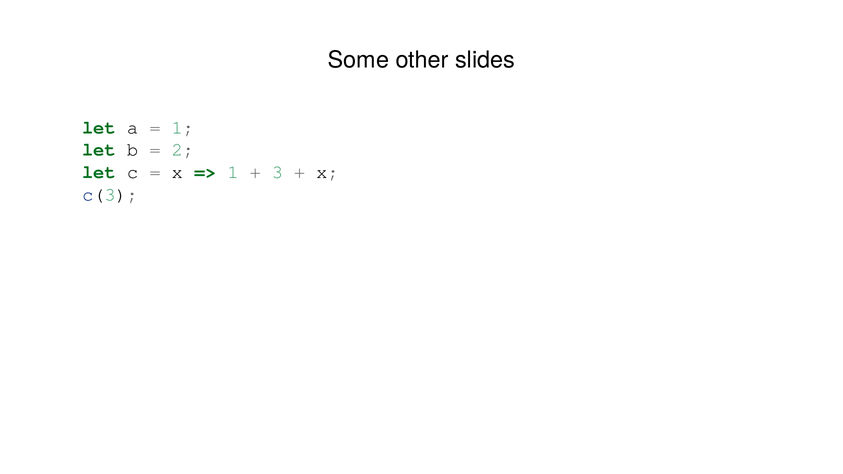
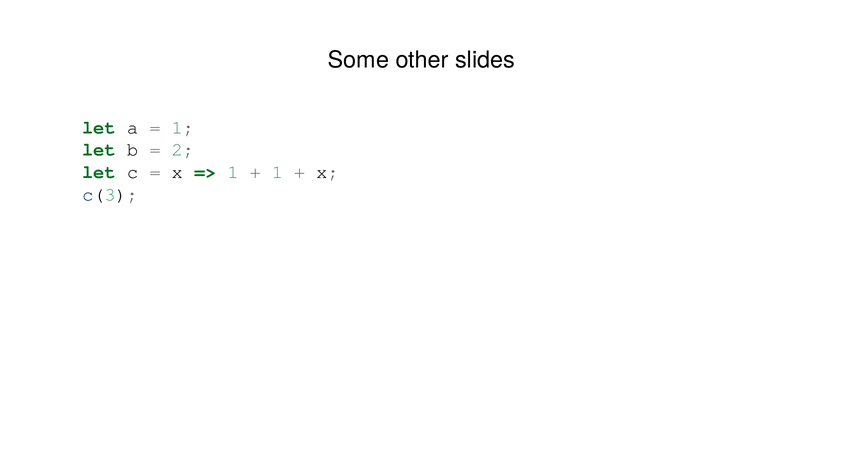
3: 3 -> 1 (277, 172)
